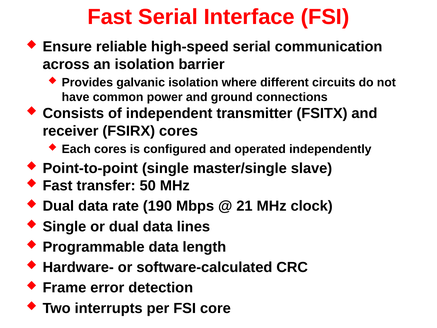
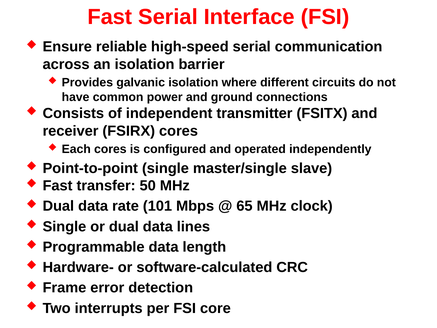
190: 190 -> 101 (157, 206)
21: 21 -> 65 (244, 206)
